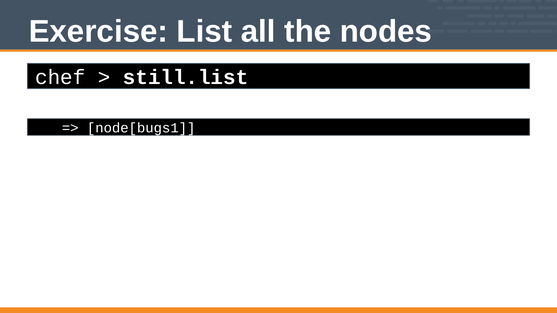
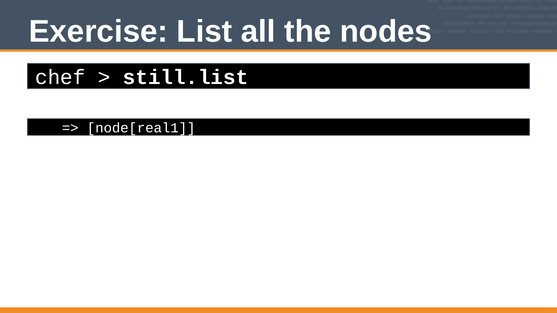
node[bugs1: node[bugs1 -> node[real1 (141, 128)
